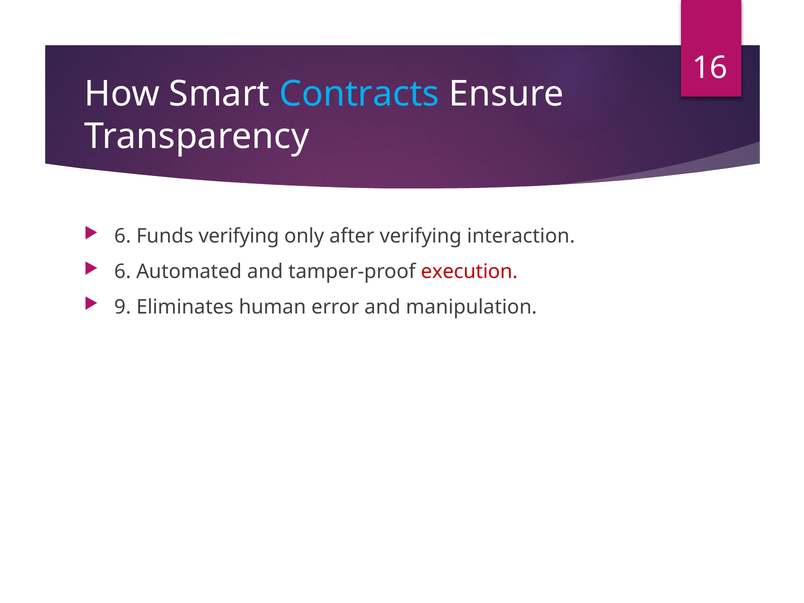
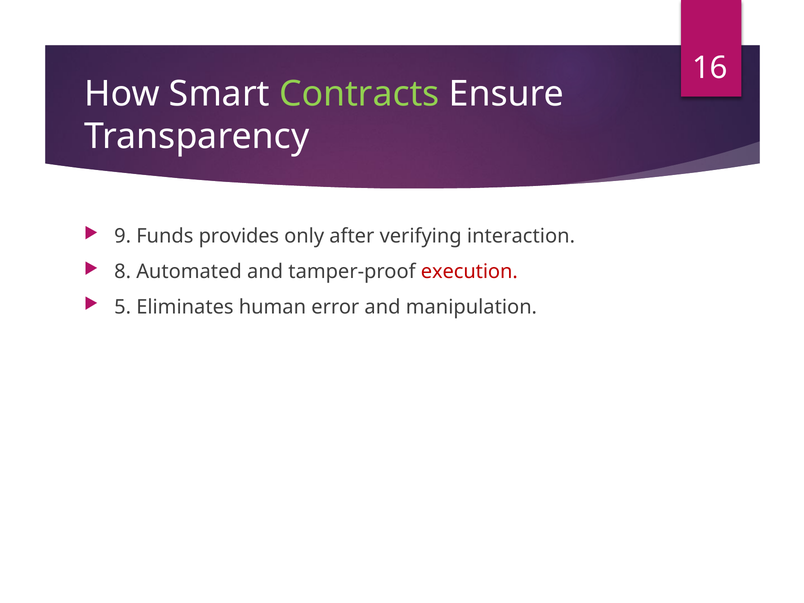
Contracts colour: light blue -> light green (359, 94)
6: 6 -> 9 (123, 236)
Funds verifying: verifying -> provides (239, 236)
6: 6 -> 8 (123, 272)
9: 9 -> 5 (123, 307)
